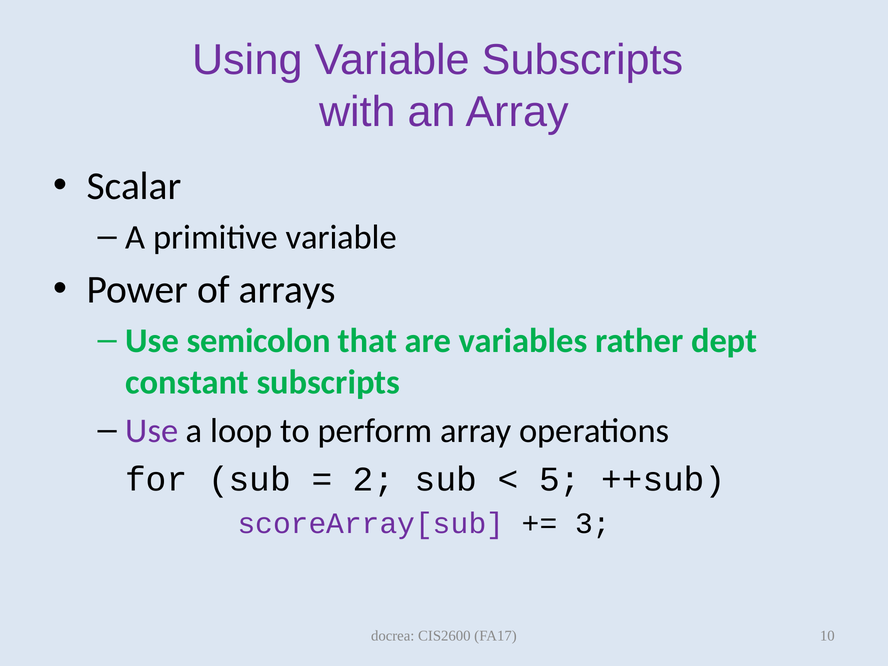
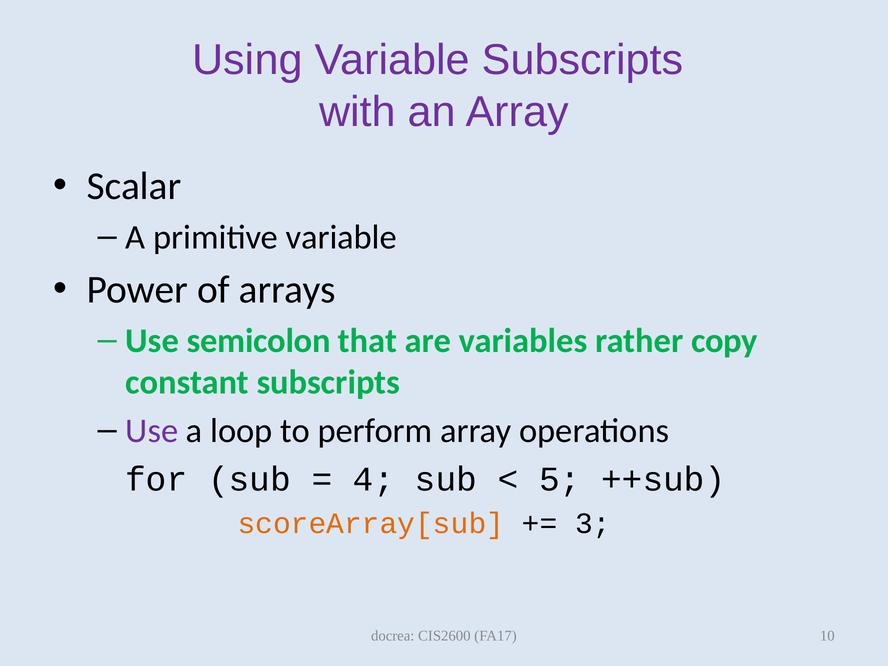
dept: dept -> copy (724, 341)
2: 2 -> 4 (374, 479)
scoreArray[sub colour: purple -> orange (371, 523)
